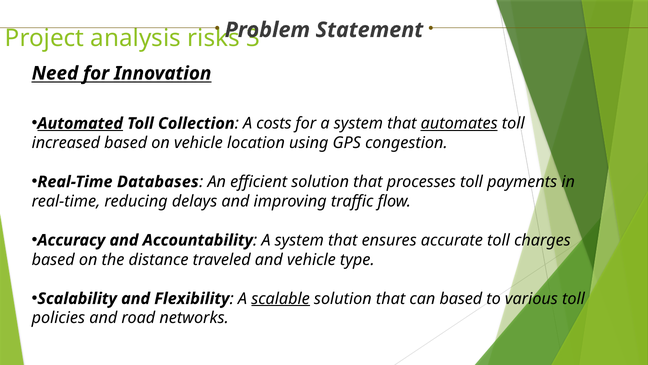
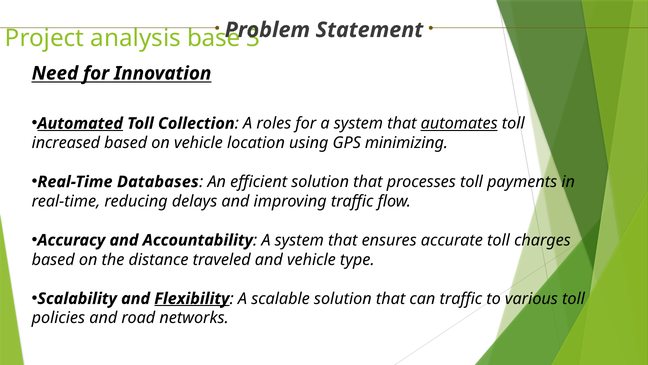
risks: risks -> base (214, 38)
costs: costs -> roles (274, 123)
congestion: congestion -> minimizing (406, 143)
Flexibility underline: none -> present (192, 298)
scalable underline: present -> none (281, 298)
can based: based -> traffic (461, 298)
